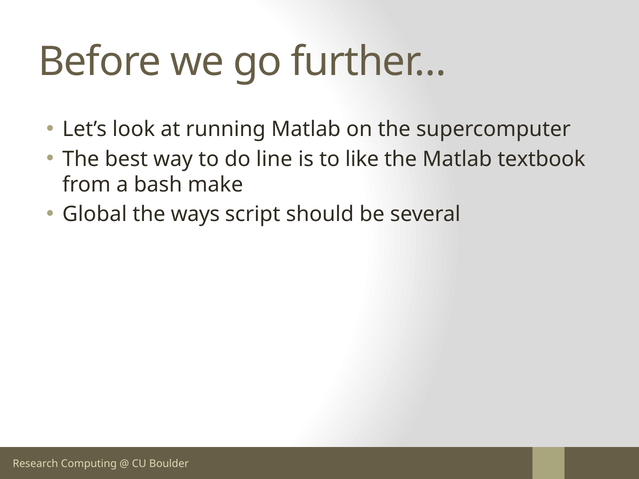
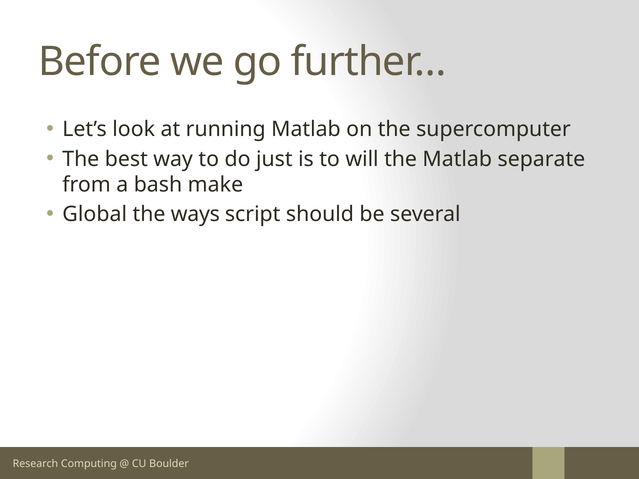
line: line -> just (274, 159)
like: like -> will (362, 159)
textbook: textbook -> separate (541, 159)
